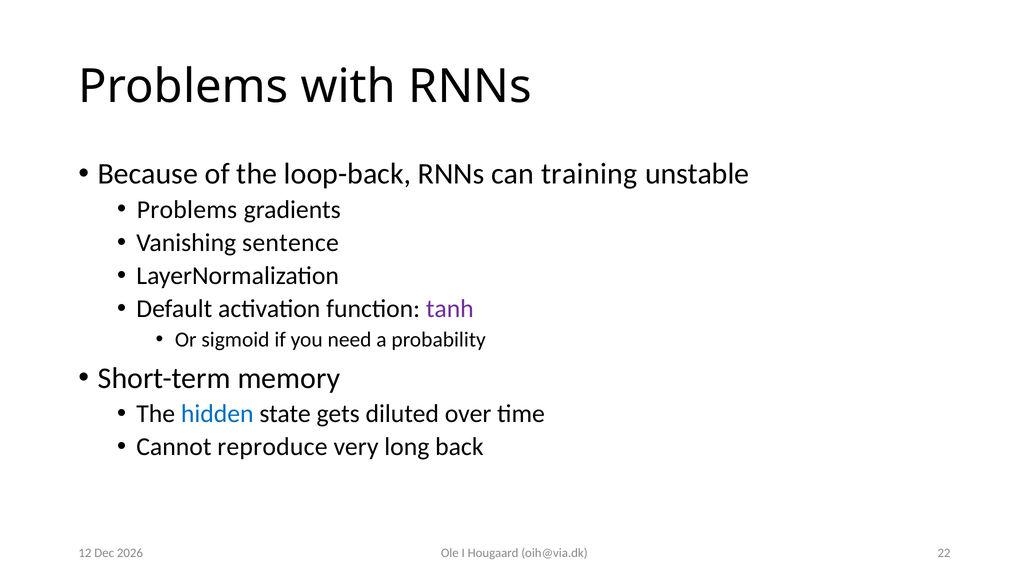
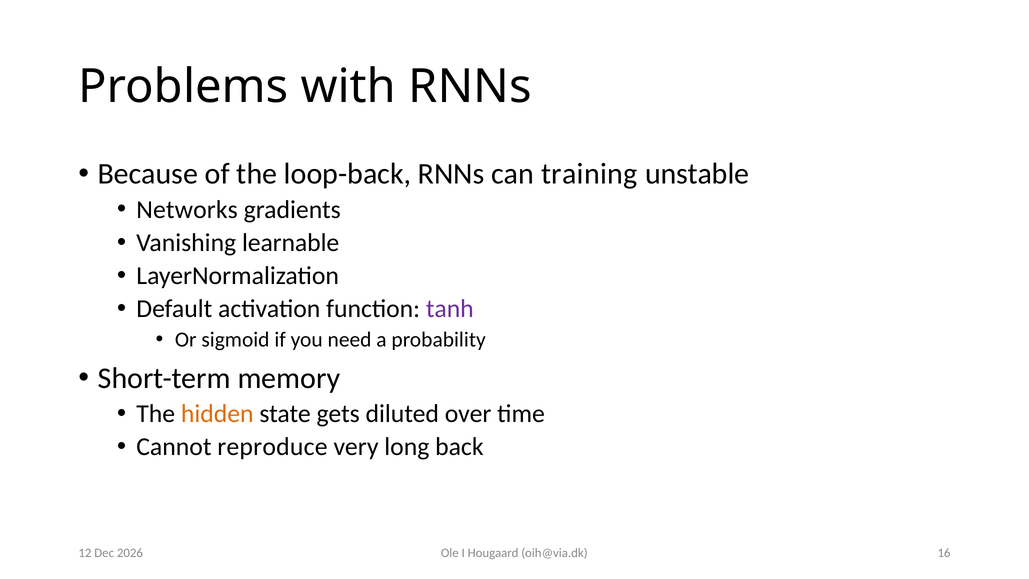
Problems: Problems -> Networks (187, 209)
sentence: sentence -> learnable (291, 243)
hidden colour: blue -> orange (217, 414)
22: 22 -> 16 (944, 553)
